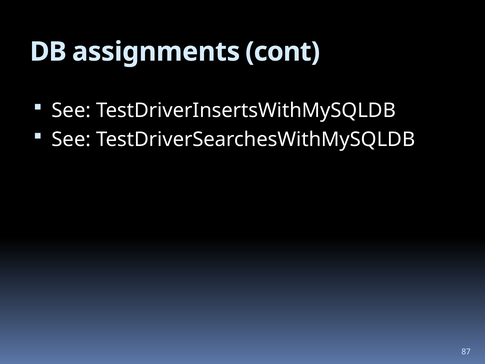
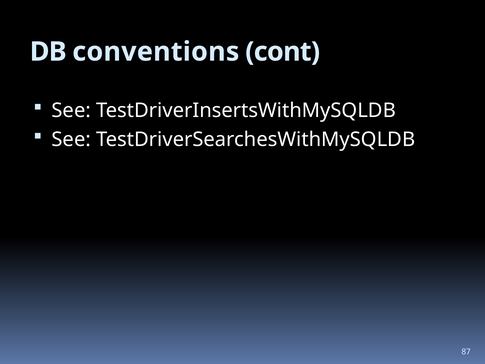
assignments: assignments -> conventions (156, 52)
